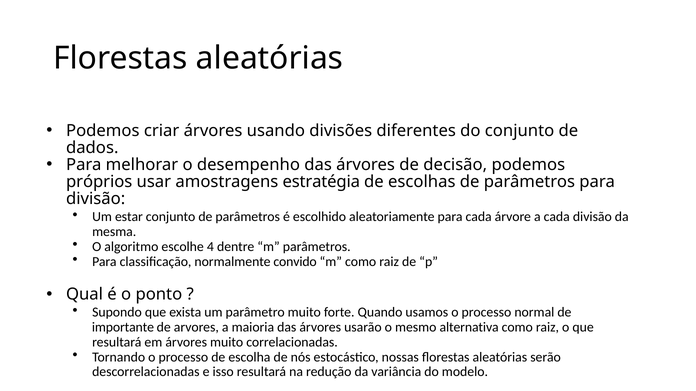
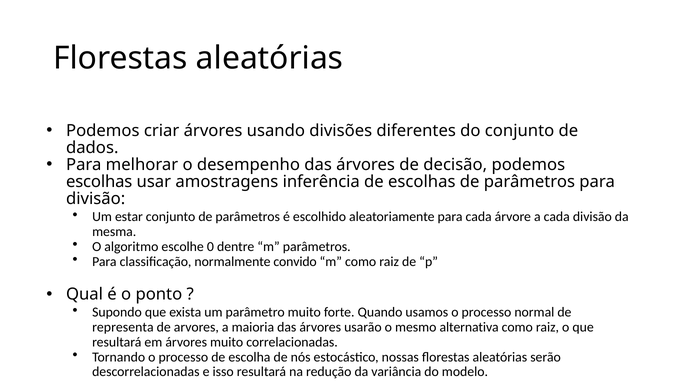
próprios: próprios -> escolhas (99, 182)
estratégia: estratégia -> inferência (321, 182)
4: 4 -> 0 (210, 247)
importante: importante -> representa (123, 328)
